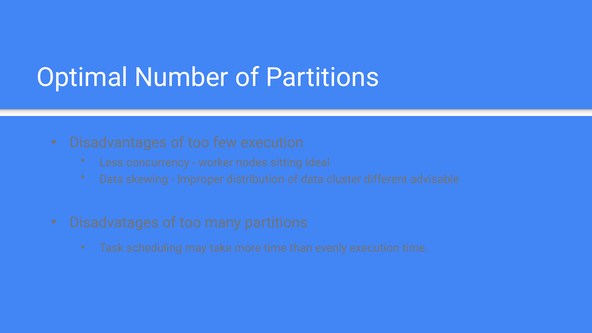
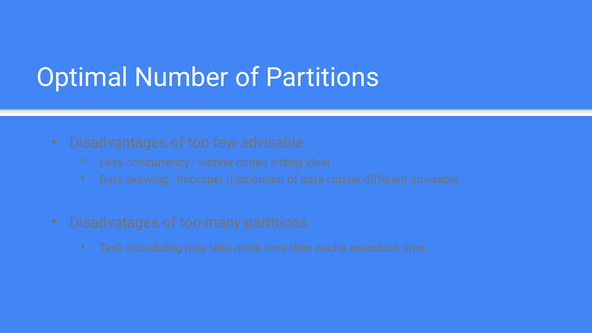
few execution: execution -> advisable (272, 143)
evenly: evenly -> cache (331, 248)
